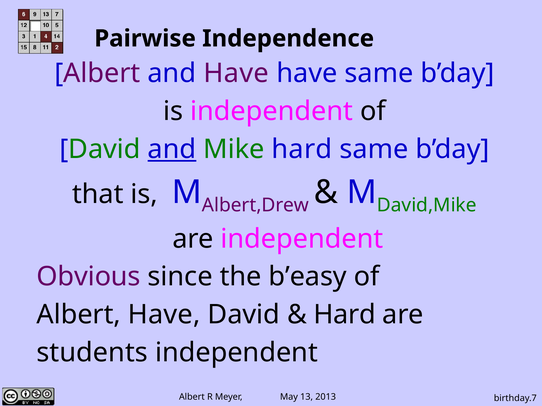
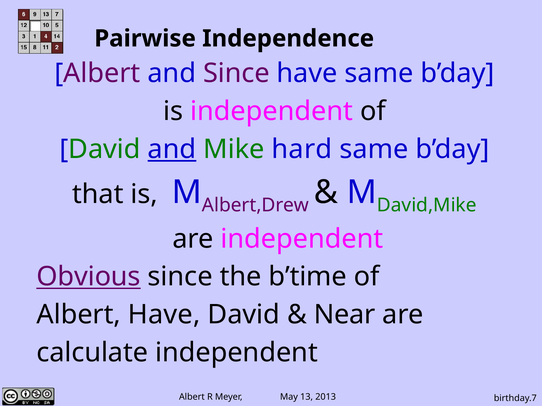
and Have: Have -> Since (236, 73)
Obvious underline: none -> present (89, 277)
b’easy: b’easy -> b’time (308, 277)
Hard: Hard -> Near (345, 315)
students: students -> calculate (92, 353)
